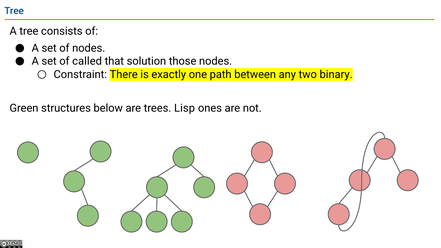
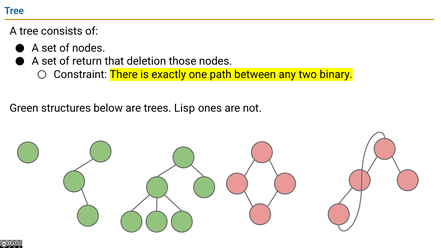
called: called -> return (87, 61)
solution: solution -> deletion (146, 61)
